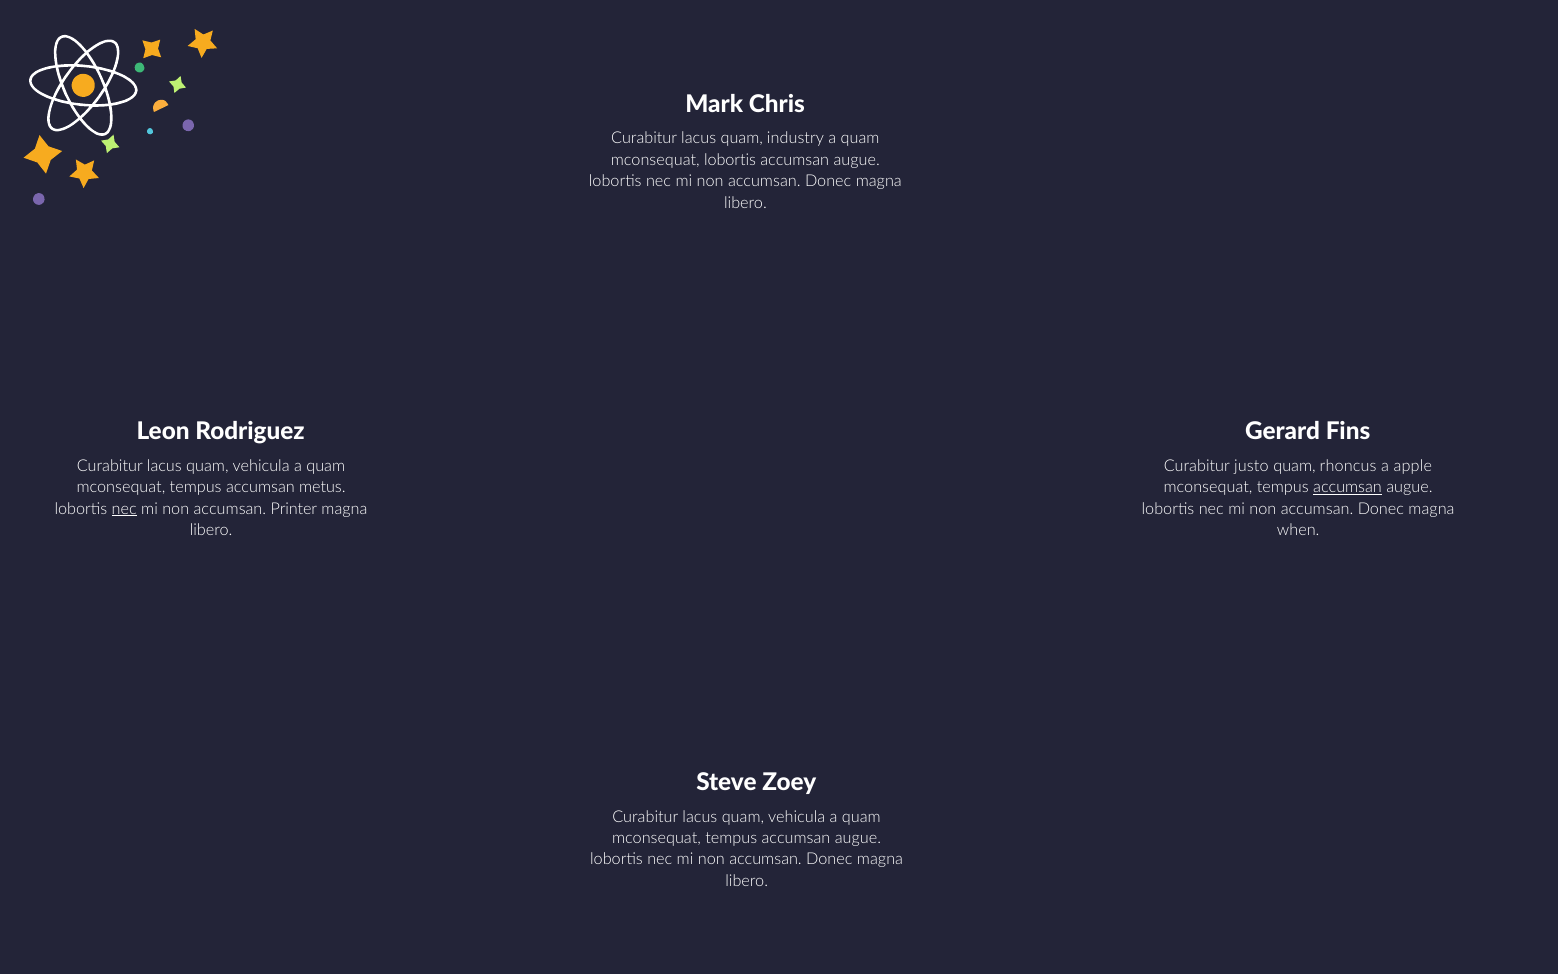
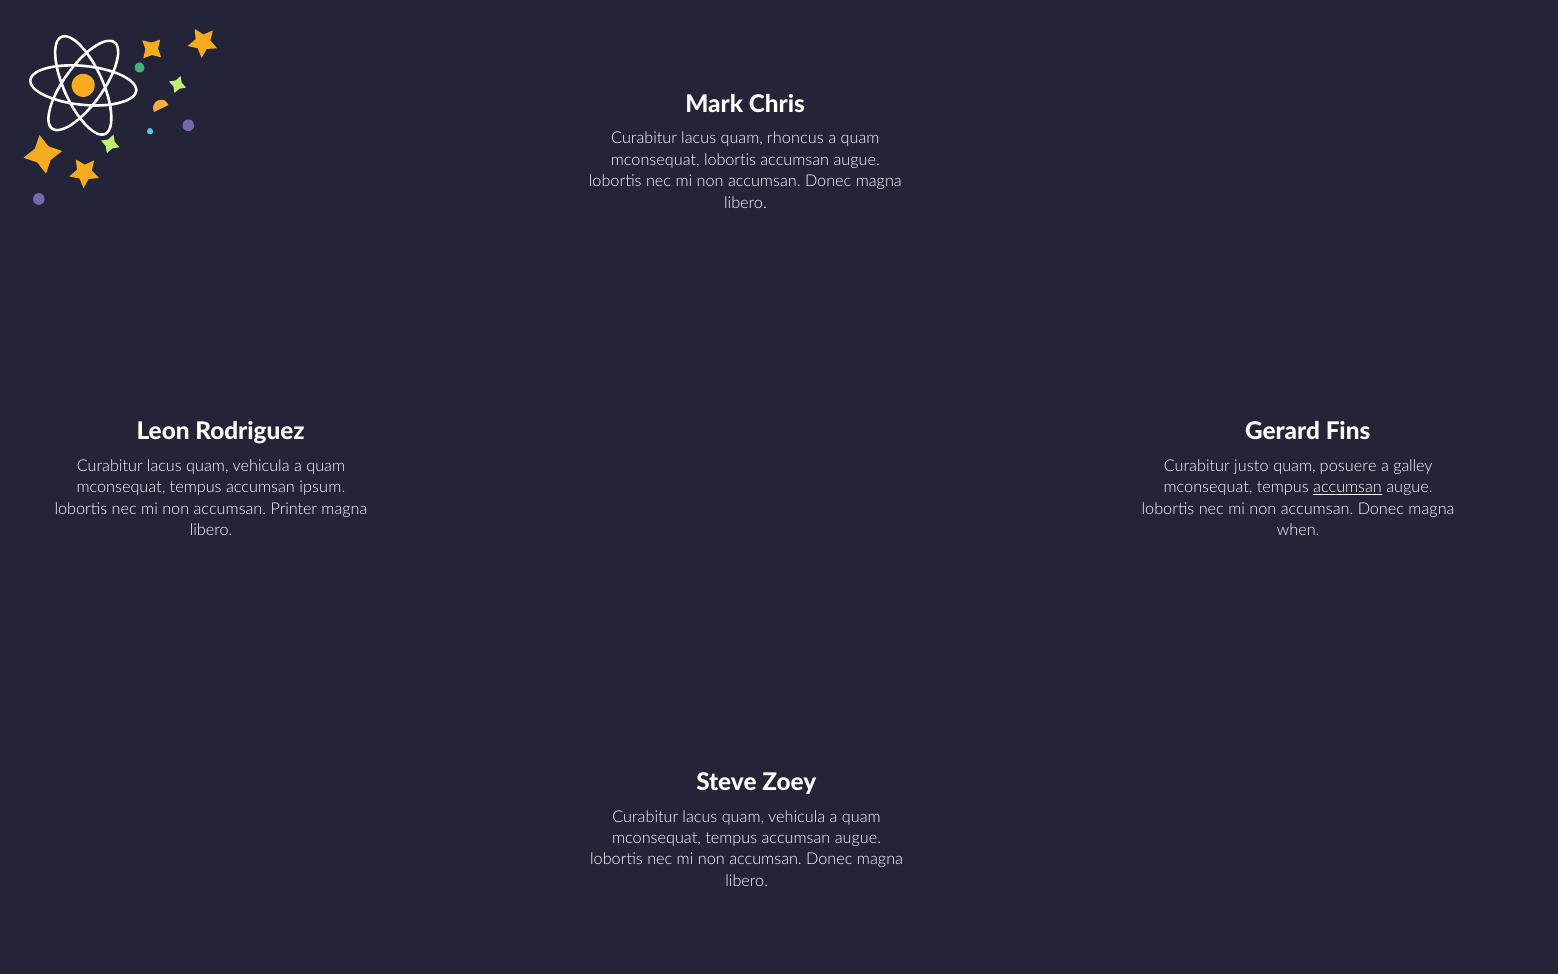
industry: industry -> rhoncus (795, 138)
rhoncus: rhoncus -> posuere (1348, 466)
apple: apple -> galley (1413, 466)
metus: metus -> ipsum (322, 487)
nec underline: present -> none (124, 509)
